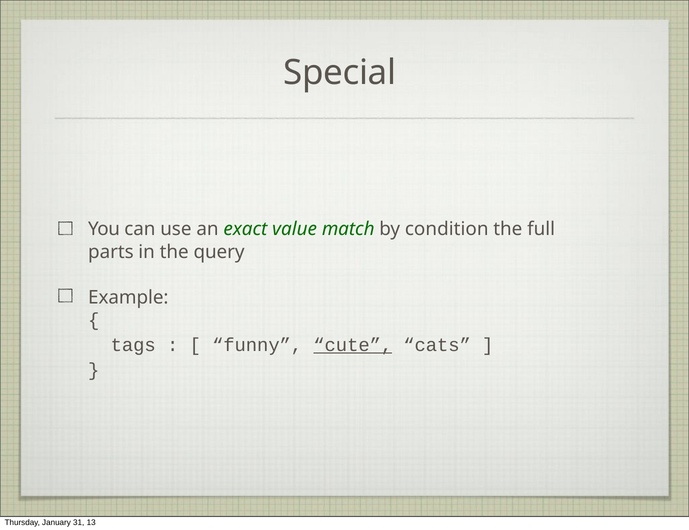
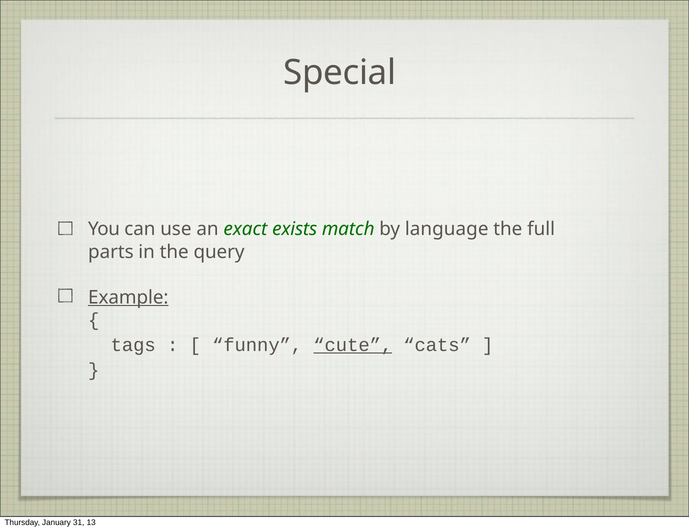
value: value -> exists (295, 229)
condition: condition -> language (447, 229)
Example underline: none -> present (128, 297)
